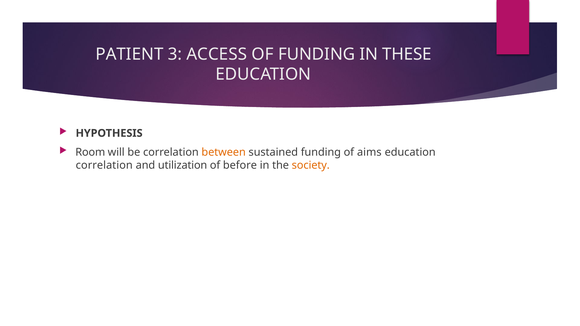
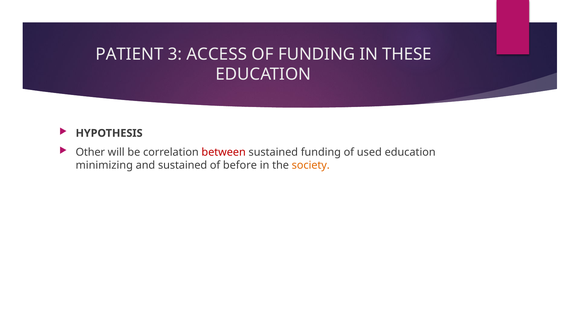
Room: Room -> Other (90, 152)
between colour: orange -> red (224, 152)
aims: aims -> used (369, 152)
correlation: correlation -> minimizing (104, 165)
and utilization: utilization -> sustained (183, 165)
